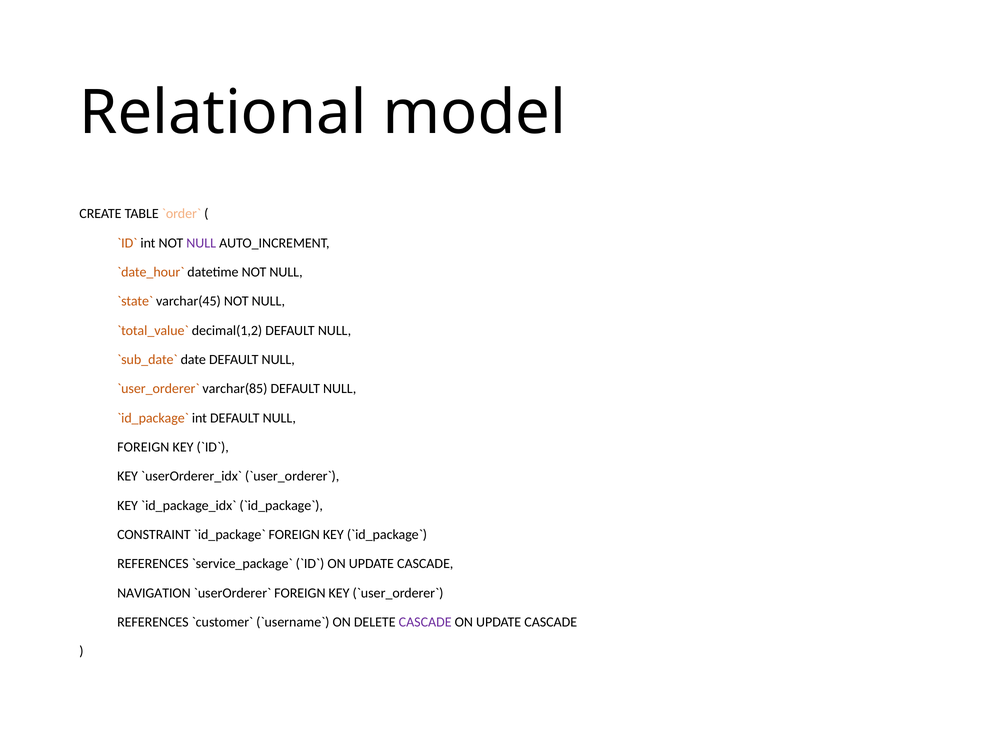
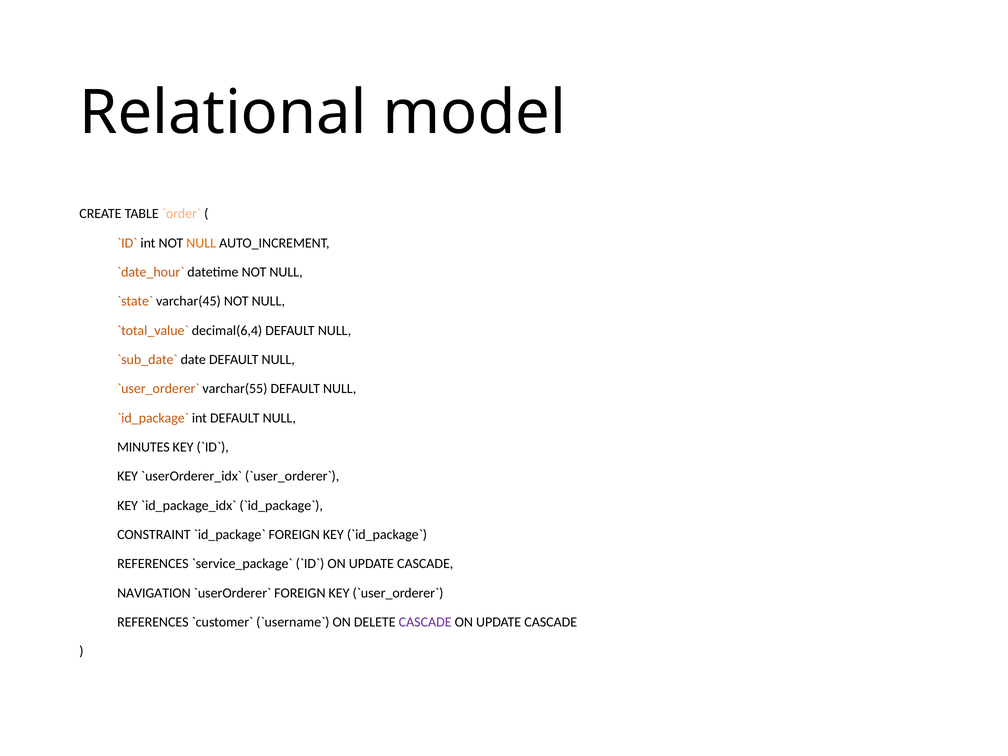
NULL colour: purple -> orange (201, 243)
decimal(1,2: decimal(1,2 -> decimal(6,4 (227, 330)
varchar(85: varchar(85 -> varchar(55 (235, 389)
FOREIGN: FOREIGN -> MINUTES (143, 447)
